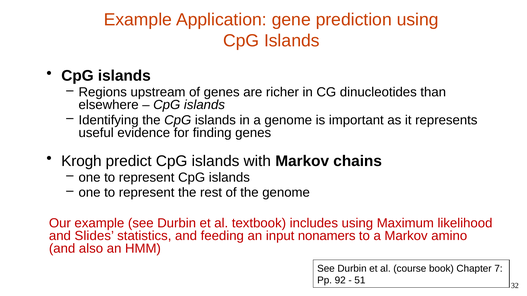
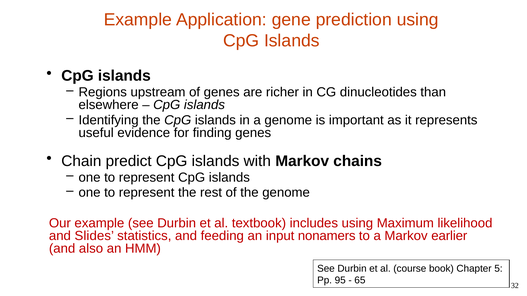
Krogh: Krogh -> Chain (81, 161)
amino: amino -> earlier (449, 236)
7: 7 -> 5 (498, 269)
92: 92 -> 95 (340, 281)
51: 51 -> 65 (360, 281)
